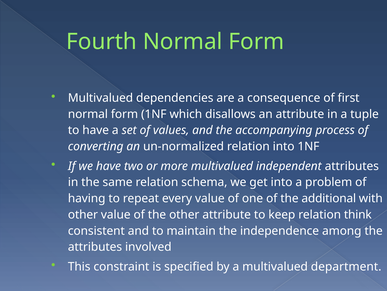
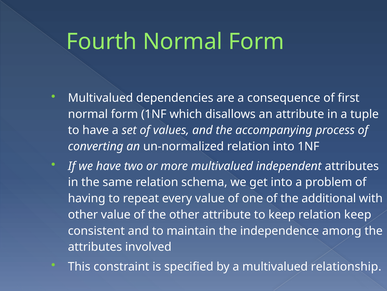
relation think: think -> keep (358, 214)
department: department -> relationship (346, 266)
